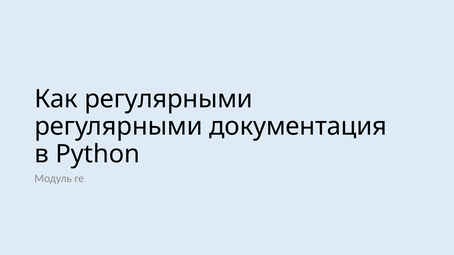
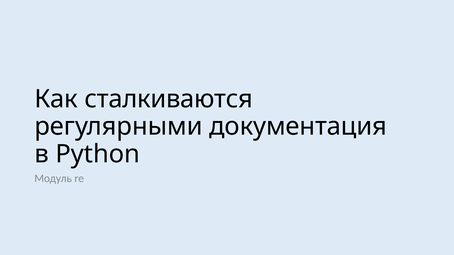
Как регулярными: регулярными -> сталкиваются (169, 99)
